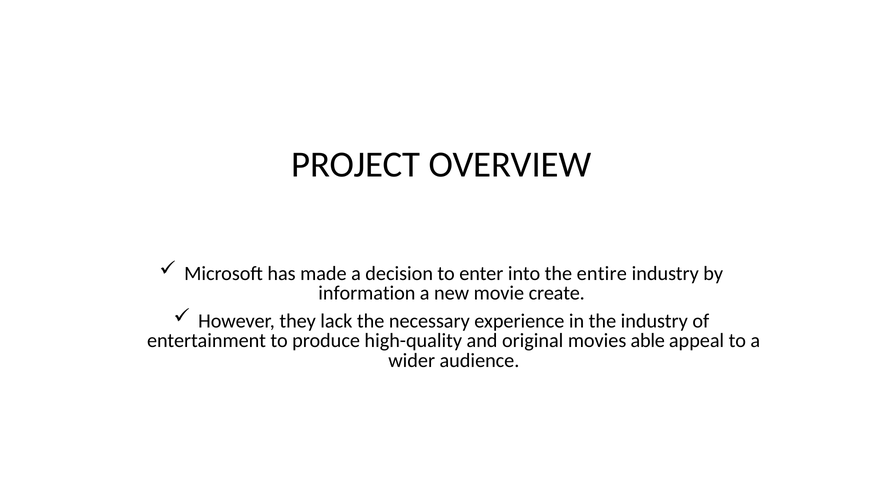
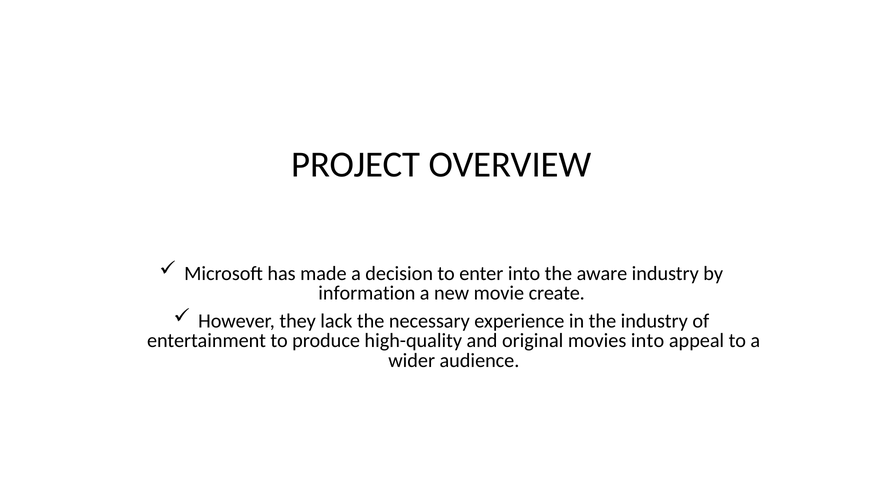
entire: entire -> aware (602, 273)
movies able: able -> into (648, 340)
